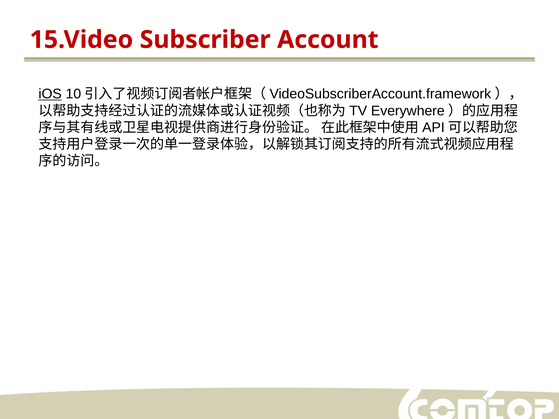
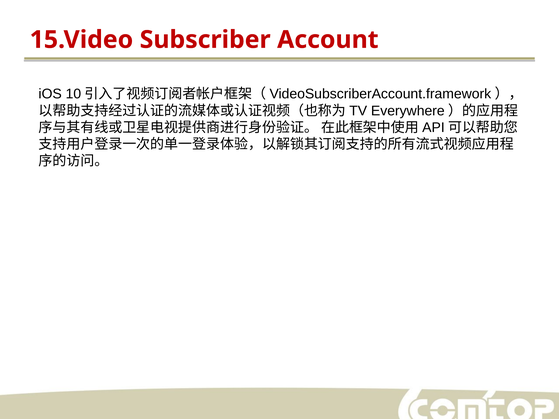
iOS underline: present -> none (50, 94)
